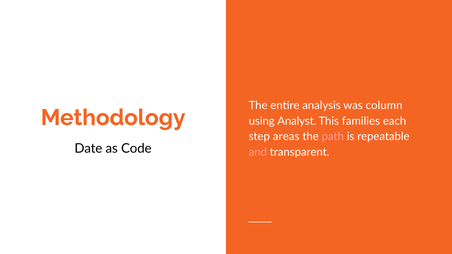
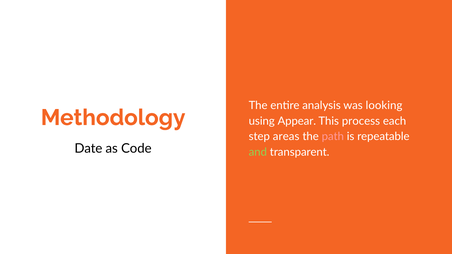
column: column -> looking (384, 106)
Analyst: Analyst -> Appear (297, 121)
families: families -> process (361, 121)
and colour: pink -> light green (258, 152)
